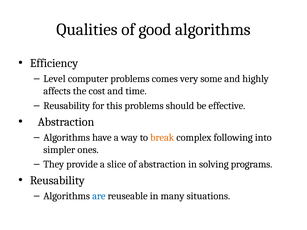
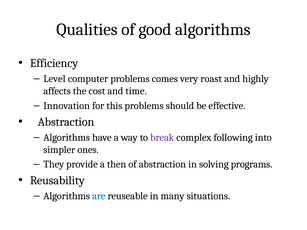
some: some -> roast (211, 79)
Reusability: Reusability -> Innovation (67, 106)
break colour: orange -> purple (162, 138)
slice: slice -> then (117, 164)
